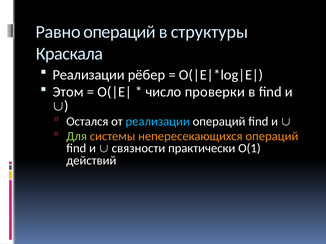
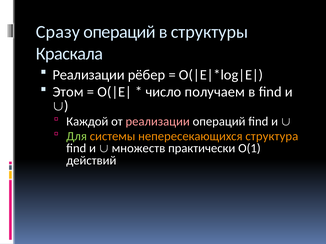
Равно: Равно -> Сразу (58, 32)
проверки: проверки -> получаем (215, 92)
Остался: Остался -> Каждой (87, 122)
реализации colour: light blue -> pink (158, 122)
непересекающихся операций: операций -> структура (272, 136)
связности: связности -> множеств (138, 149)
